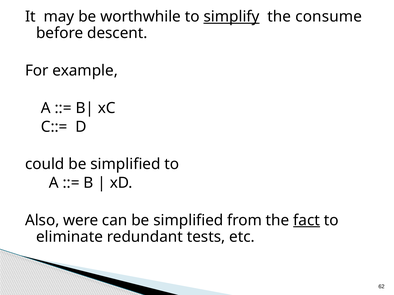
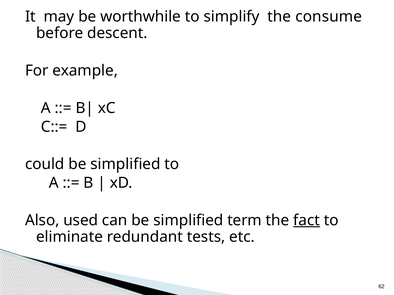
simplify underline: present -> none (232, 17)
were: were -> used (81, 221)
from: from -> term (245, 221)
